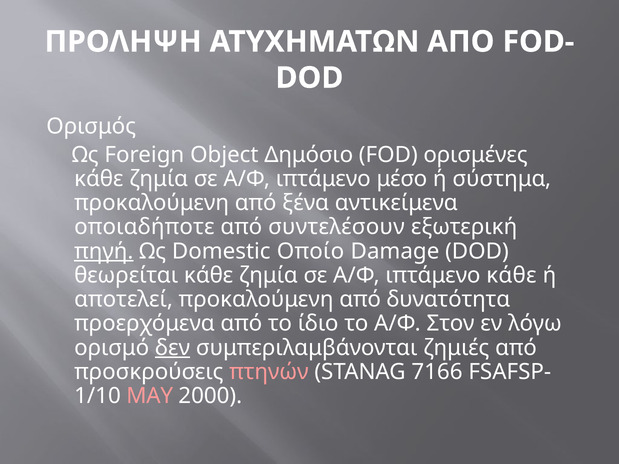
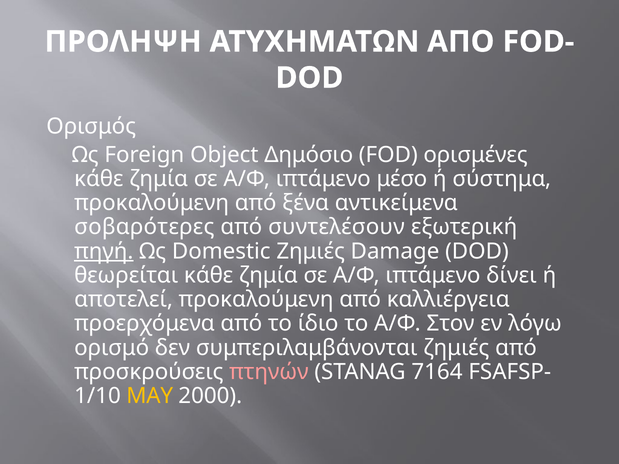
οποιαδήποτε: οποιαδήποτε -> σοβαρότερες (144, 227)
Domestic Οποίο: Οποίο -> Ζημιές (311, 251)
ιπτάμενο κάθε: κάθε -> δίνει (512, 275)
δυνατότητα: δυνατότητα -> καλλιέργεια (448, 300)
δεν underline: present -> none (173, 348)
7166: 7166 -> 7164 (437, 372)
MAY colour: pink -> yellow (150, 396)
